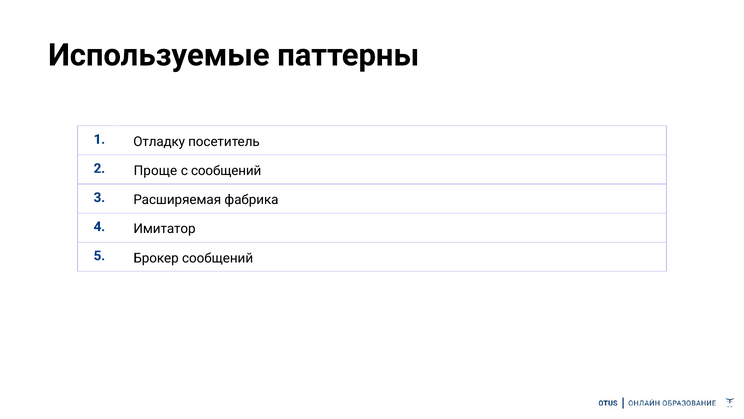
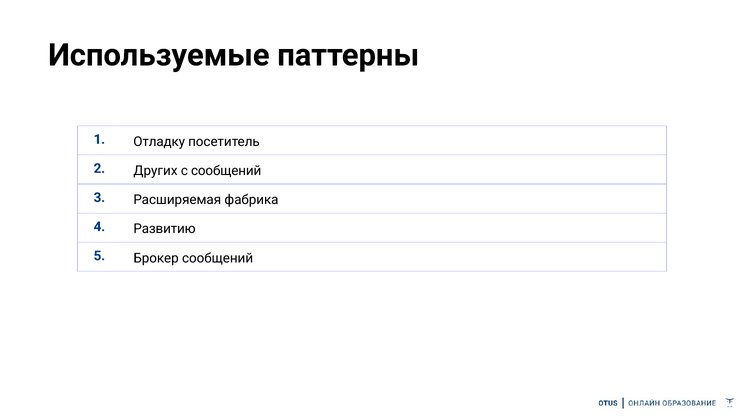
Проще: Проще -> Других (155, 171)
Имитатор: Имитатор -> Развитию (165, 229)
